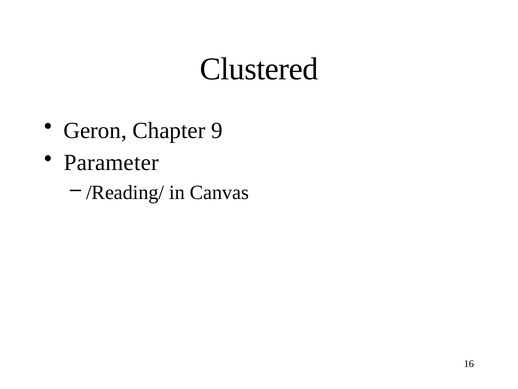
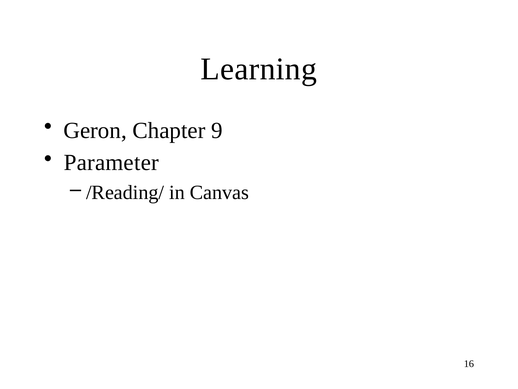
Clustered: Clustered -> Learning (259, 69)
